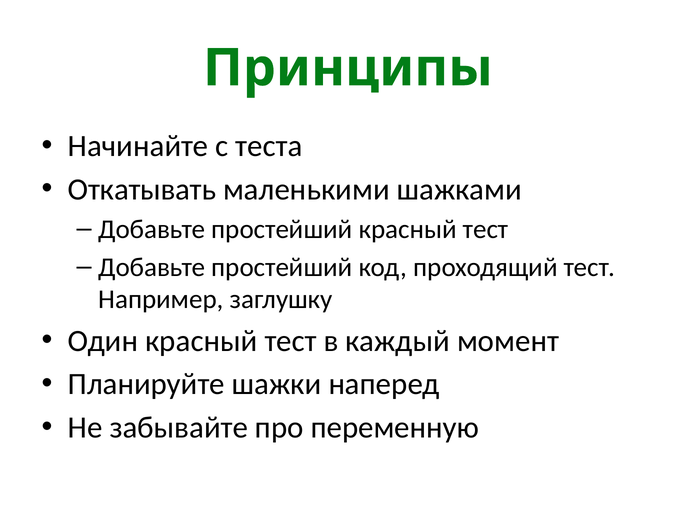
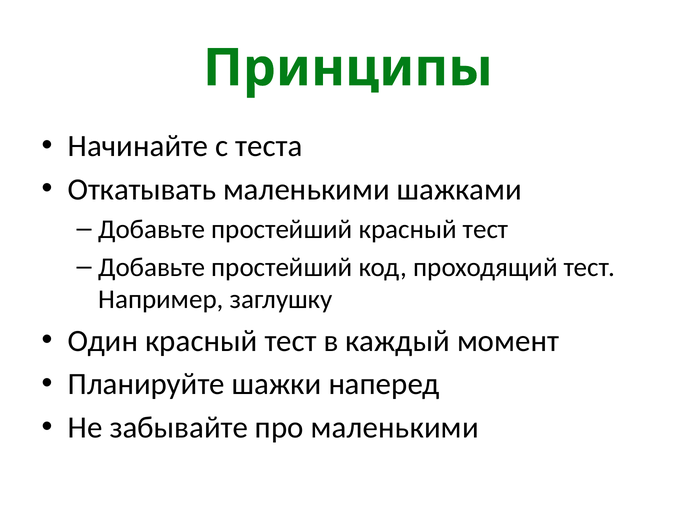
про переменную: переменную -> маленькими (395, 428)
